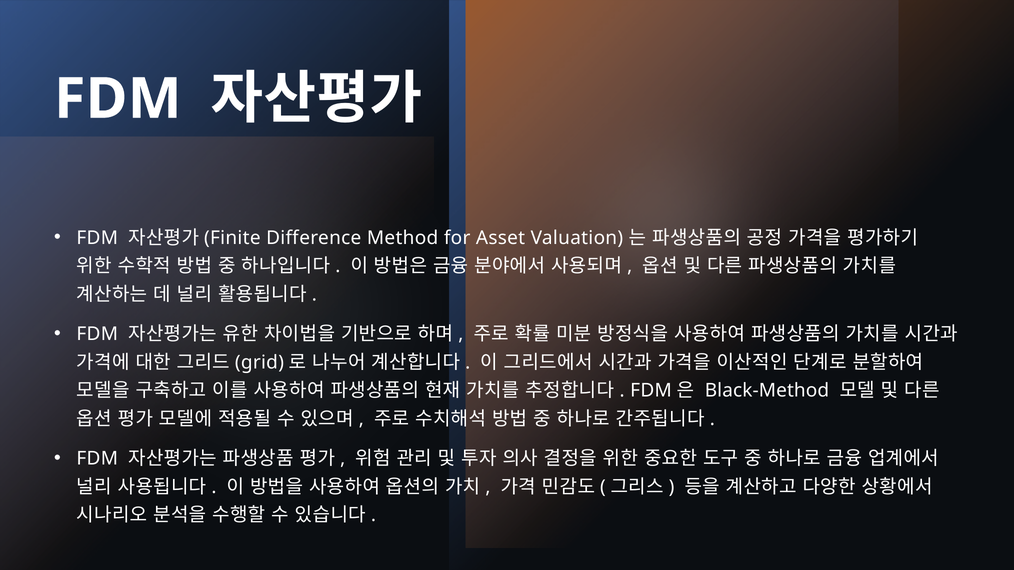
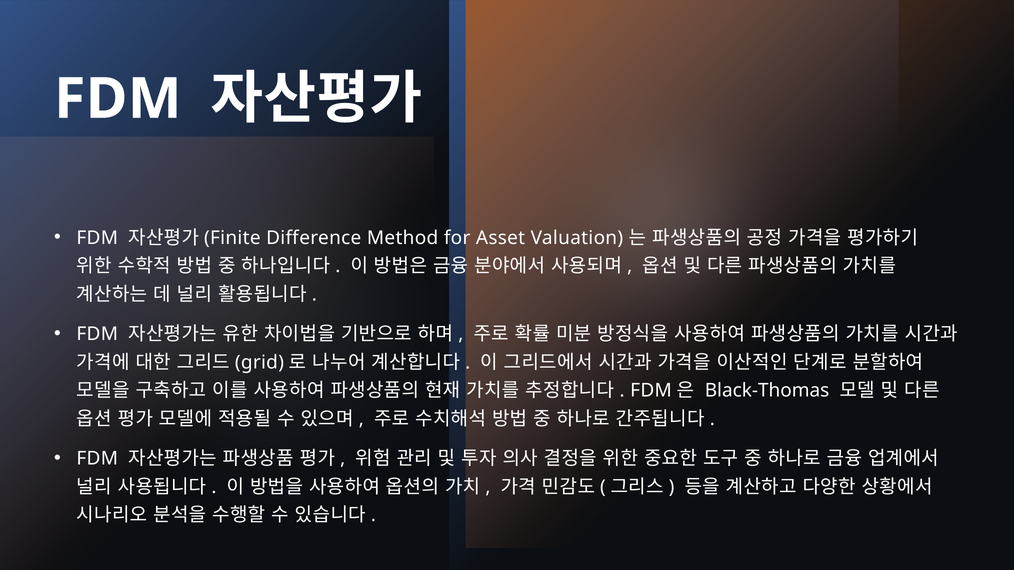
Black-Method: Black-Method -> Black-Thomas (767, 391)
